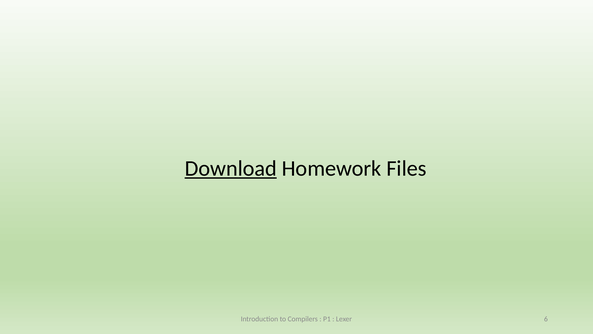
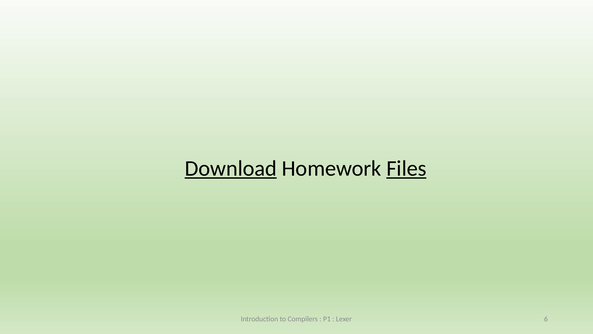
Files underline: none -> present (406, 168)
